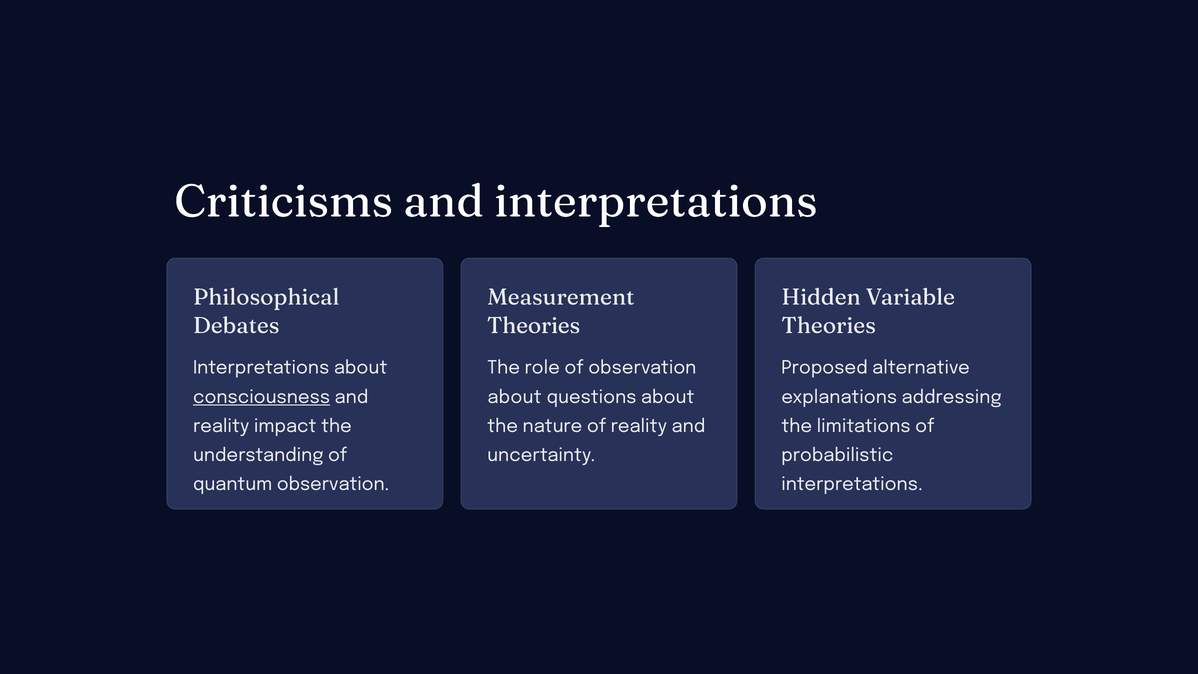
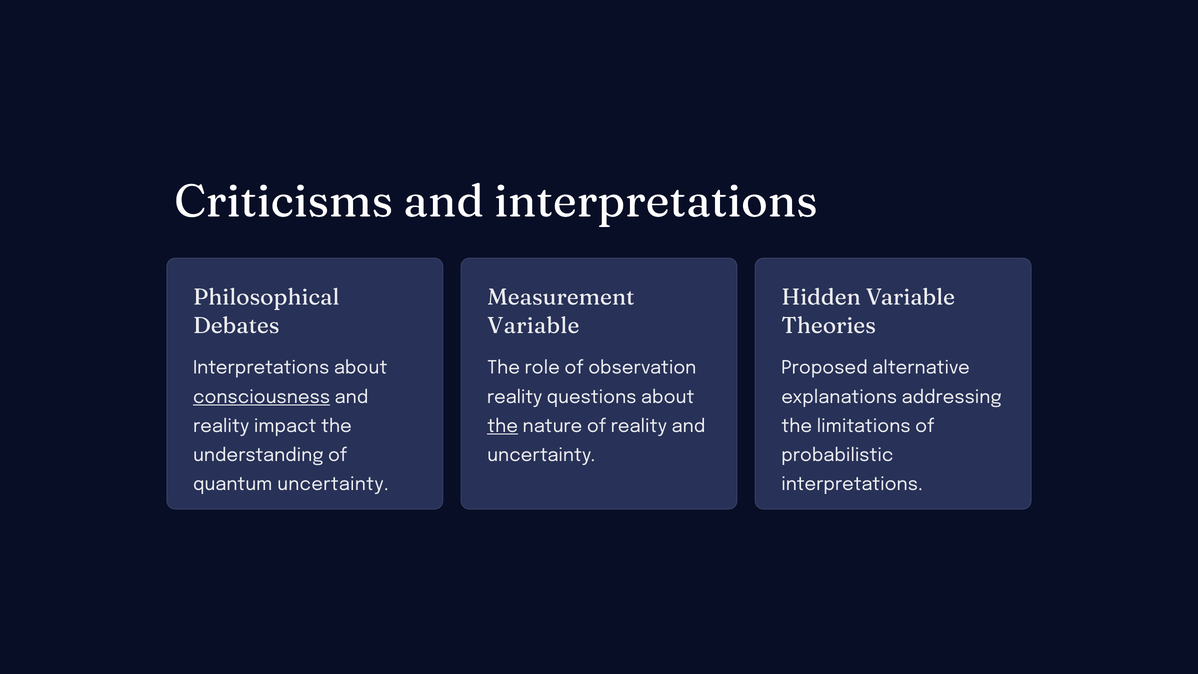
Theories: Theories -> Variable (533, 325)
about: about -> reality (515, 397)
the underline: none -> present (503, 426)
quantum observation: observation -> uncertainty (333, 484)
